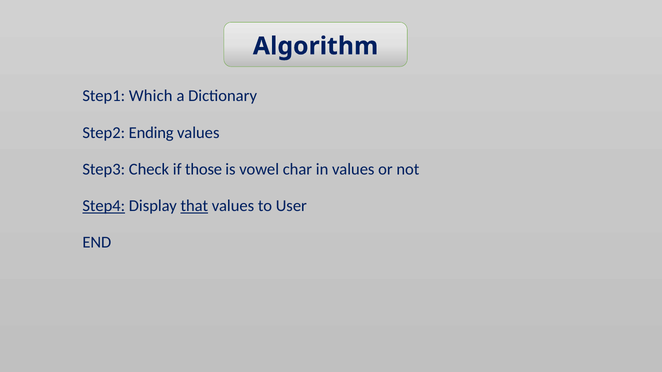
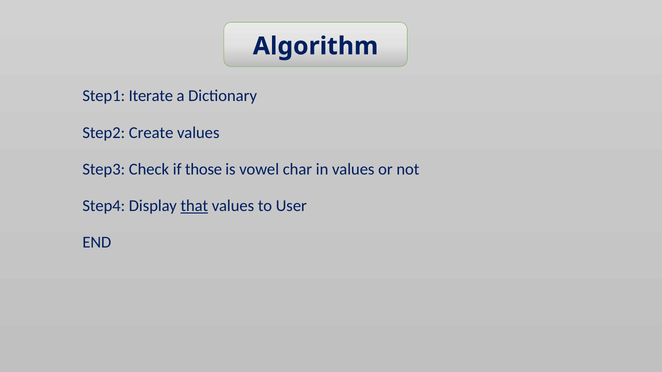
Which: Which -> Iterate (151, 96)
Ending: Ending -> Create (151, 133)
Step4 underline: present -> none (104, 206)
